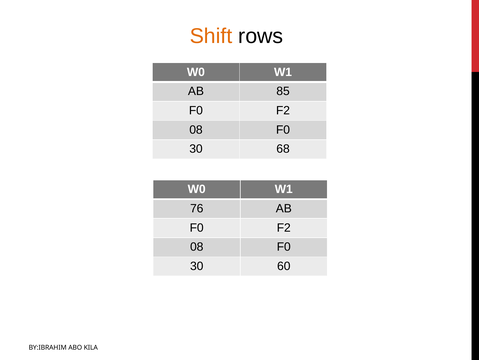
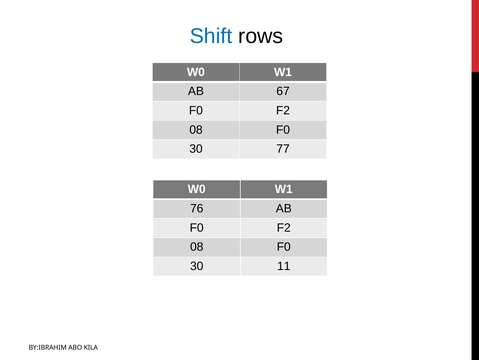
Shift colour: orange -> blue (211, 36)
85: 85 -> 67 (283, 91)
68: 68 -> 77 (283, 149)
60: 60 -> 11 (284, 266)
